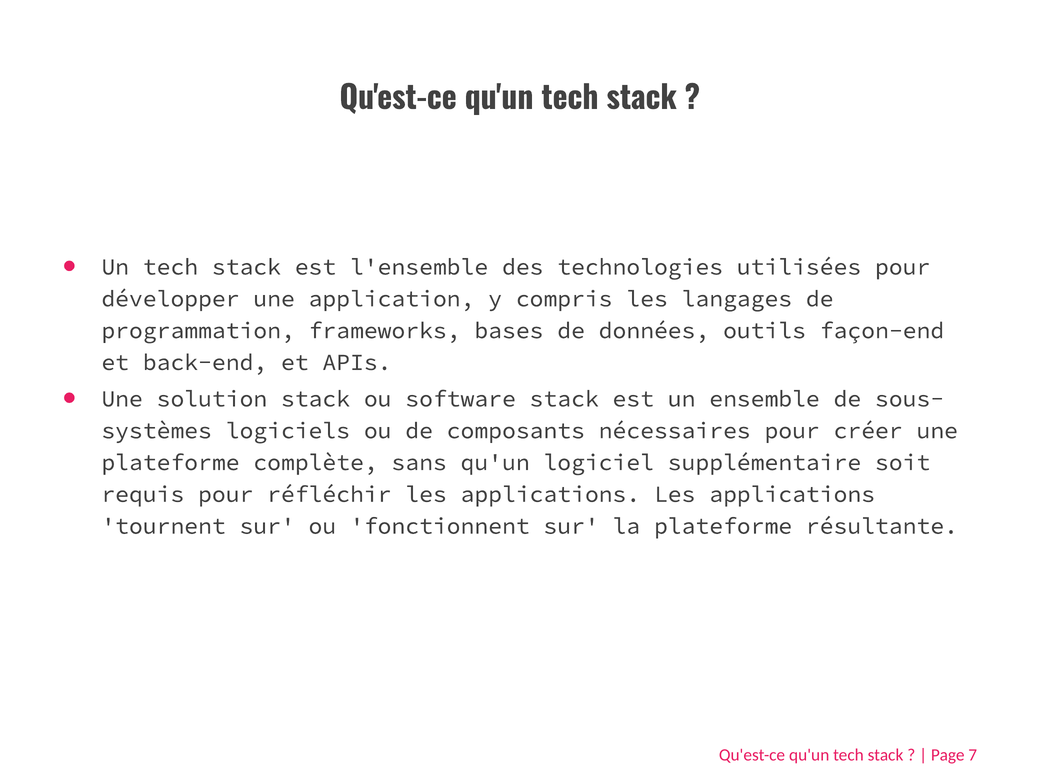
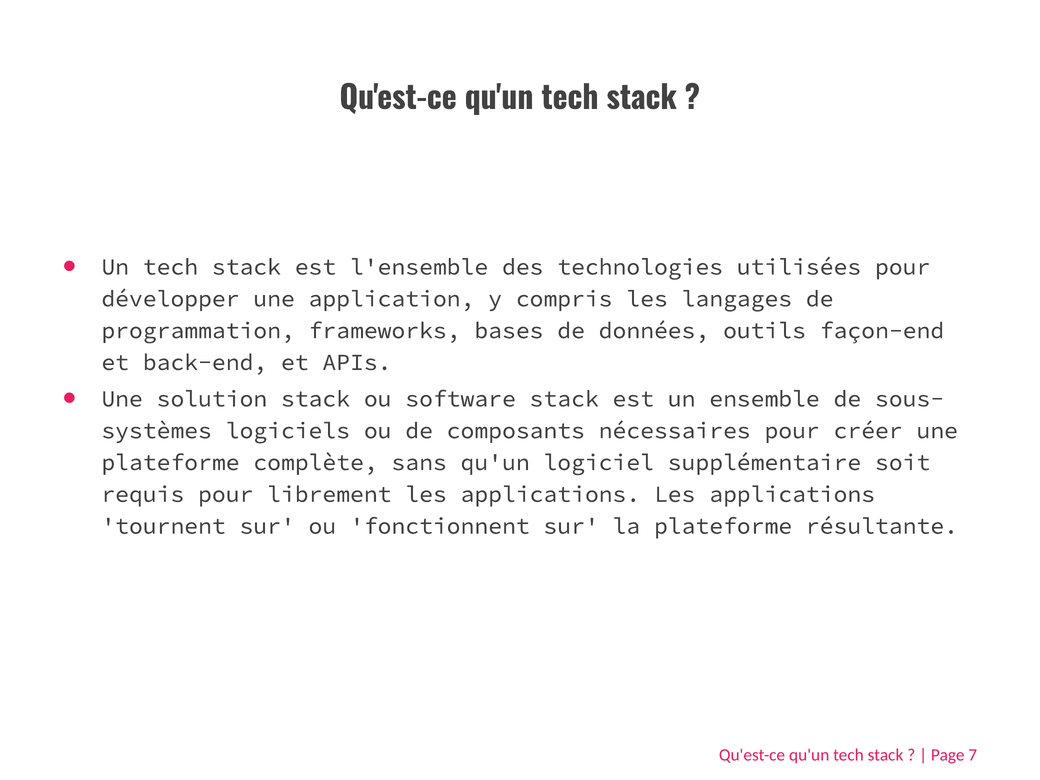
réfléchir: réfléchir -> librement (329, 494)
